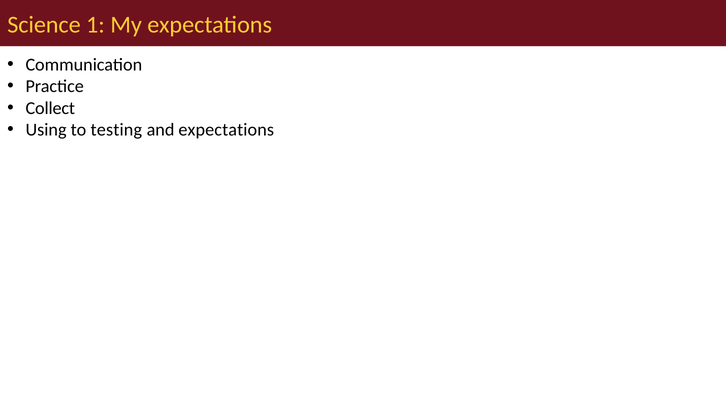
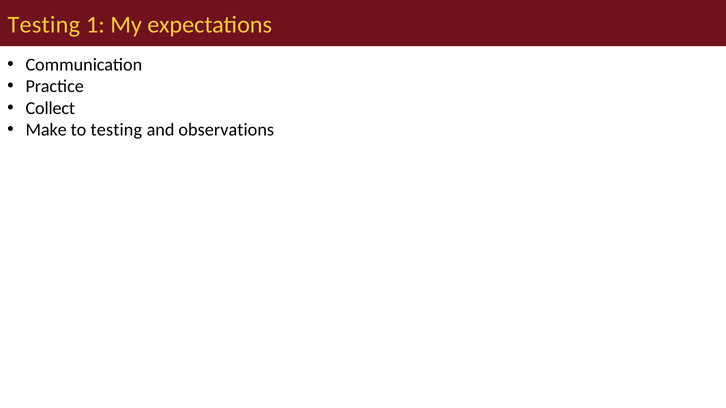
Science: Science -> Testing (44, 25)
Using: Using -> Make (46, 130)
and expectations: expectations -> observations (226, 130)
